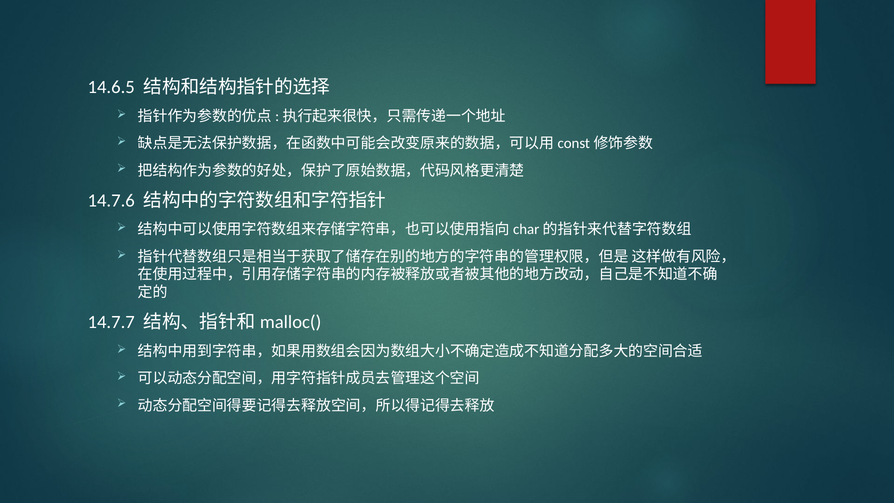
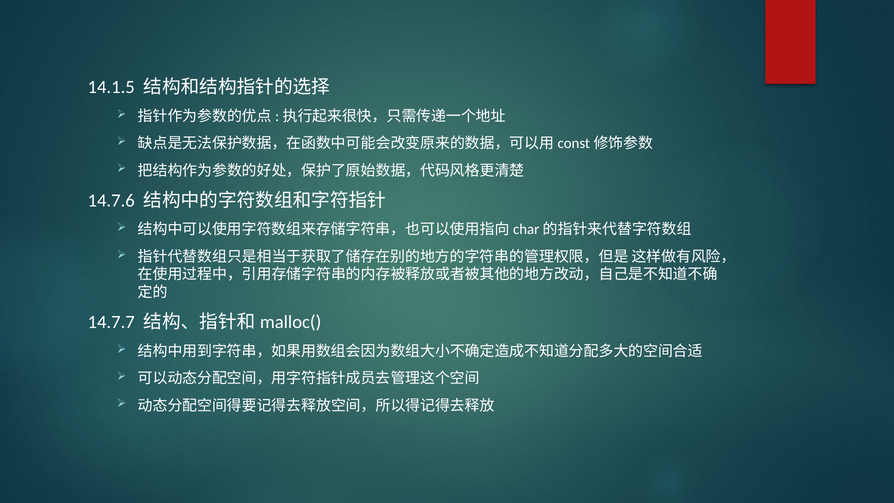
14.6.5: 14.6.5 -> 14.1.5 (111, 87)
